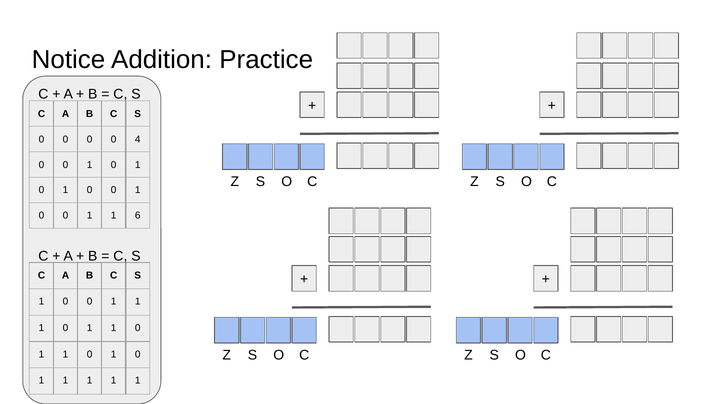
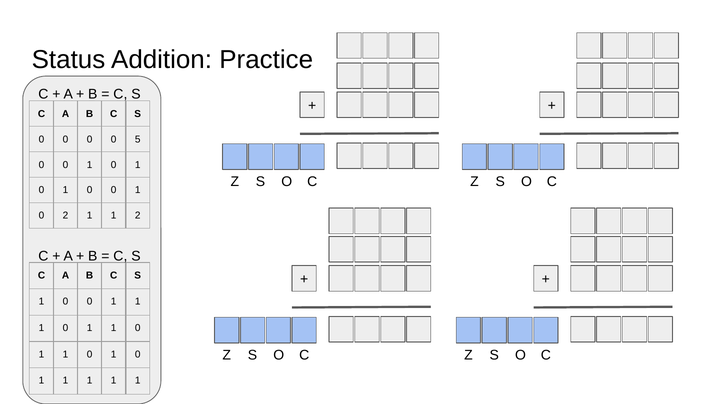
Notice: Notice -> Status (68, 60)
4: 4 -> 5 (138, 139)
0: 0 -> 2 (66, 216)
1 6: 6 -> 2 (138, 216)
